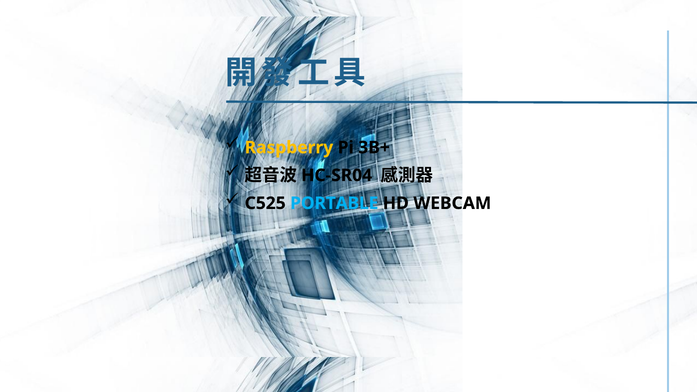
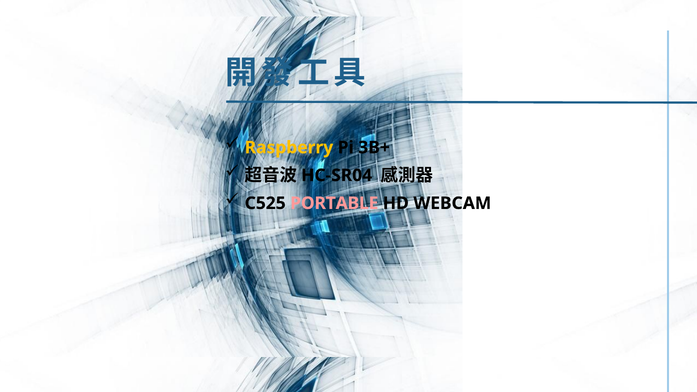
PORTABLE colour: light blue -> pink (334, 203)
